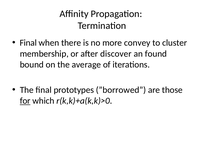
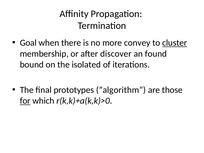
Final: Final -> Goal (28, 43)
cluster underline: none -> present (175, 43)
average: average -> isolated (86, 65)
”borrowed: ”borrowed -> ”algorithm (121, 90)
